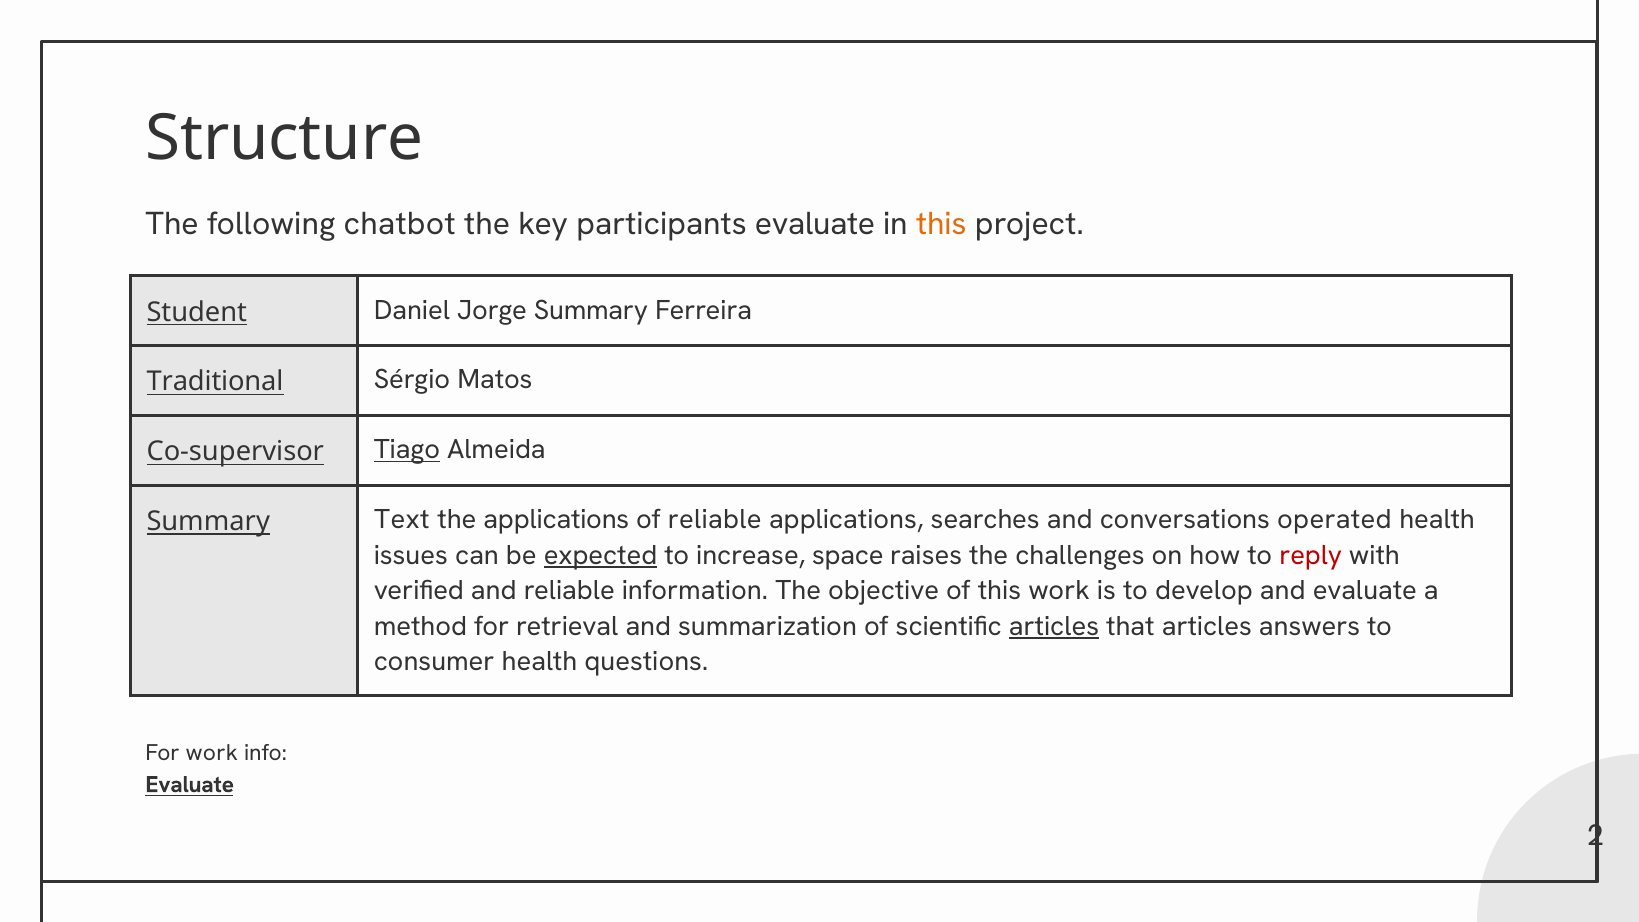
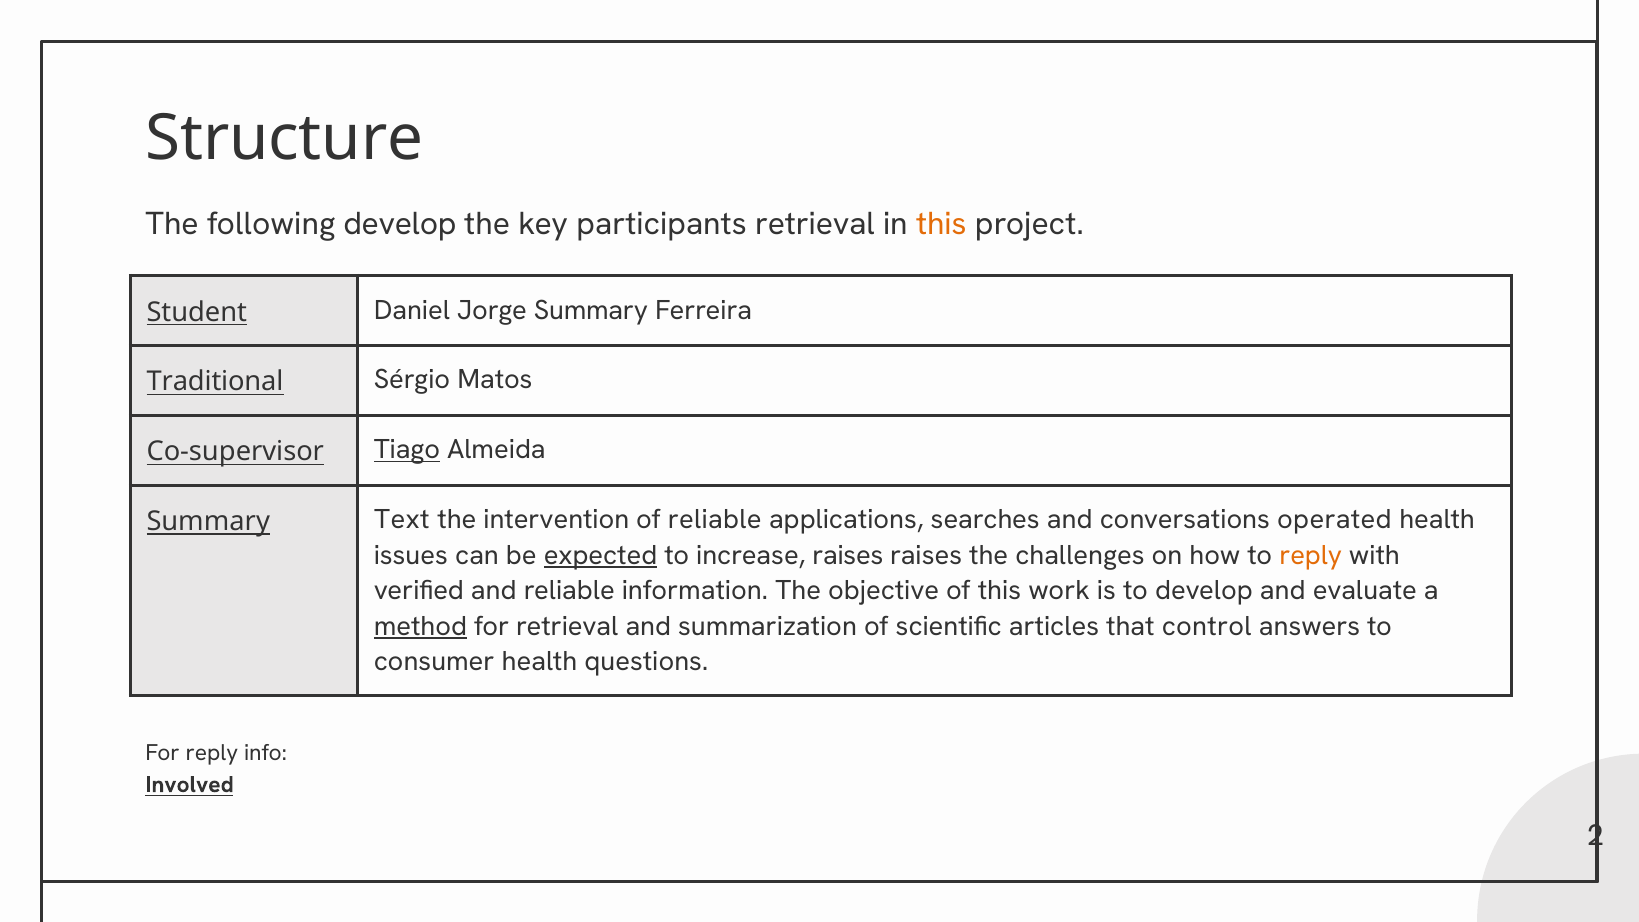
following chatbot: chatbot -> develop (400, 224)
participants evaluate: evaluate -> retrieval (815, 224)
the applications: applications -> intervention (556, 520)
increase space: space -> raises (848, 555)
reply colour: red -> orange (1311, 555)
method underline: none -> present (420, 626)
articles underline: present -> none (1054, 626)
that articles: articles -> control (1207, 626)
For work: work -> reply (212, 753)
Evaluate: Evaluate -> Involved (190, 784)
